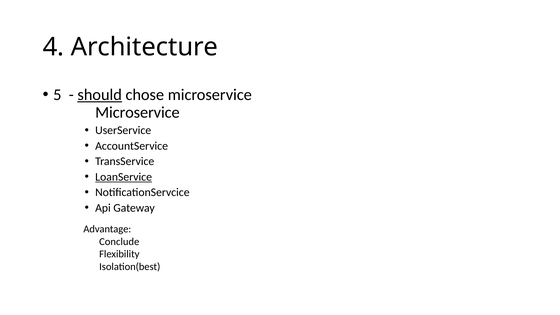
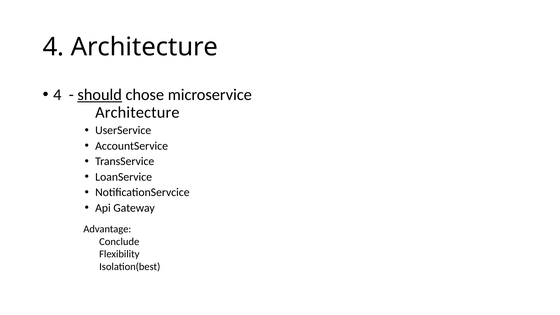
5: 5 -> 4 (57, 95)
Microservice: Microservice -> Architecture (137, 112)
LoanService underline: present -> none (124, 177)
